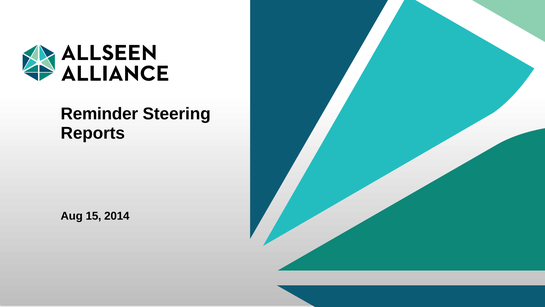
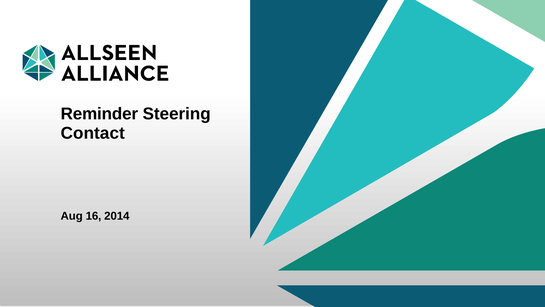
Reports: Reports -> Contact (93, 133)
15: 15 -> 16 (94, 216)
